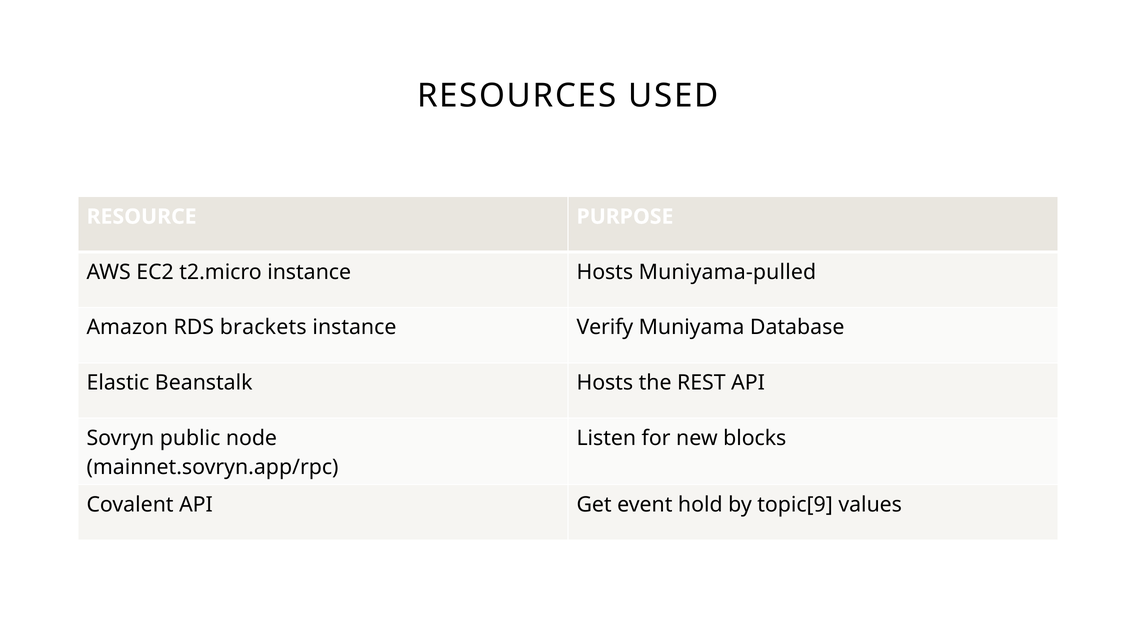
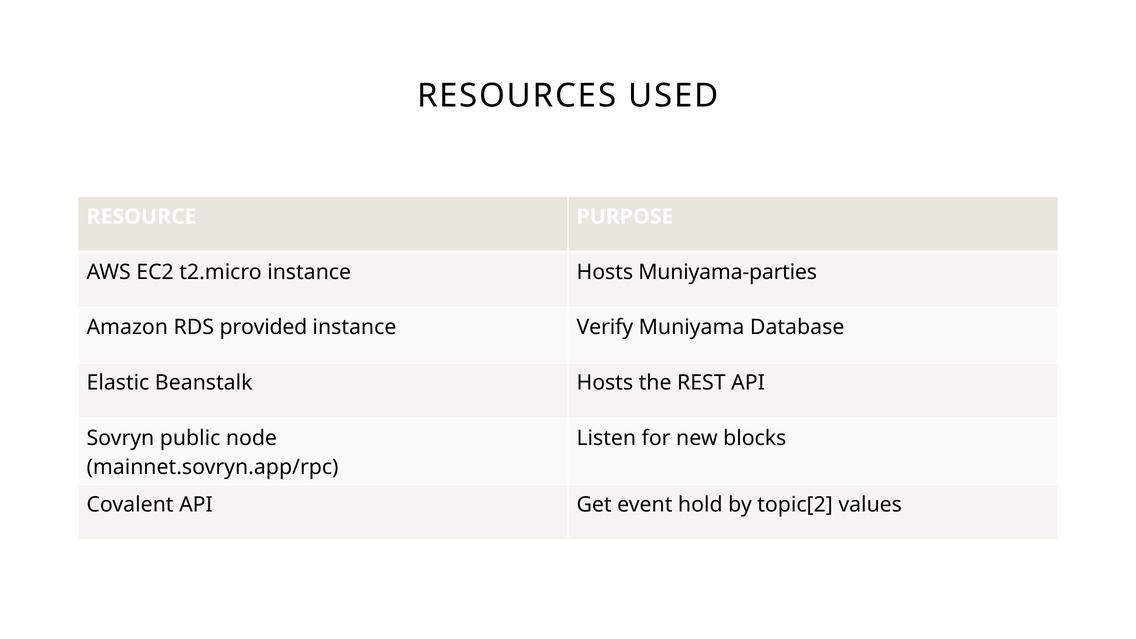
Muniyama-pulled: Muniyama-pulled -> Muniyama-parties (728, 272)
brackets: brackets -> provided (263, 327)
topic[9: topic[9 -> topic[2 (795, 505)
